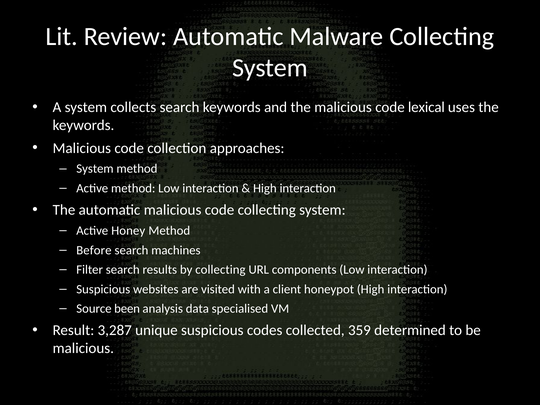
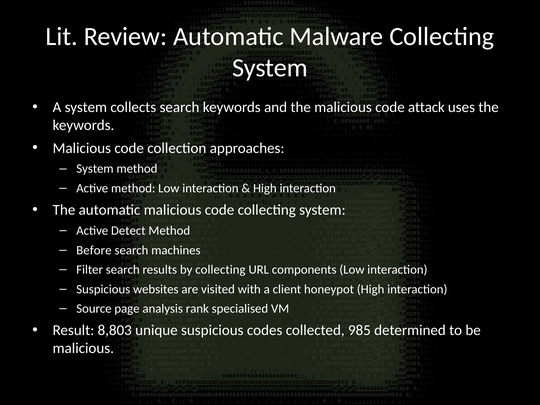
lexical: lexical -> attack (426, 107)
Honey: Honey -> Detect (128, 231)
been: been -> page (127, 309)
data: data -> rank (197, 309)
3,287: 3,287 -> 8,803 (115, 330)
359: 359 -> 985 (359, 330)
